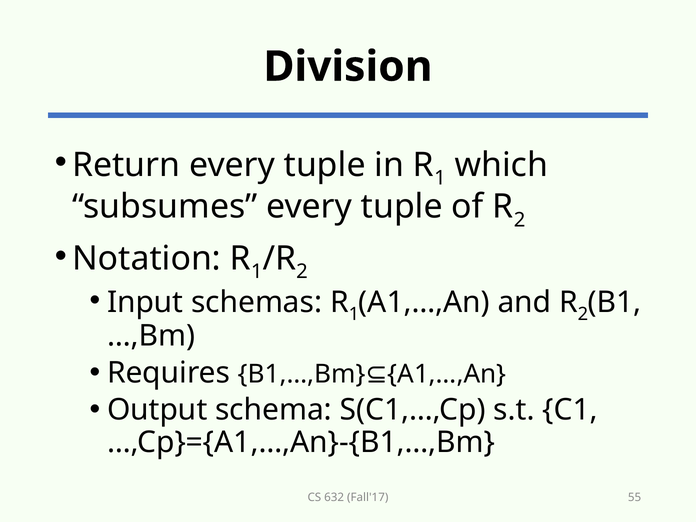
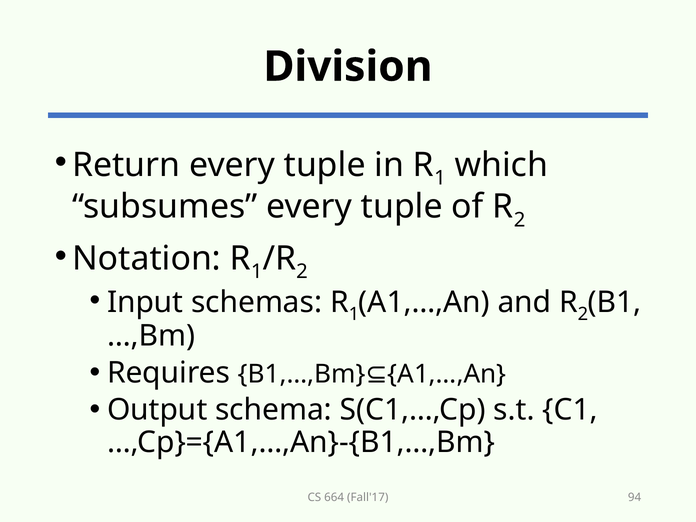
632: 632 -> 664 (334, 498)
55: 55 -> 94 (635, 498)
